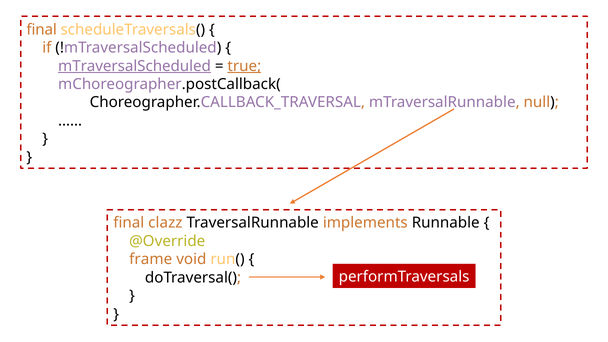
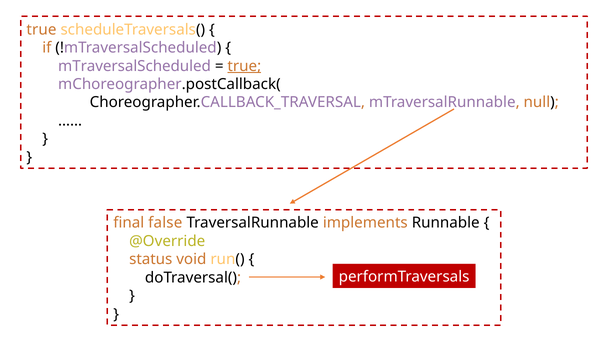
final: final -> true (42, 30)
mTraversalScheduled underline: present -> none (135, 66)
clazz: clazz -> false (165, 223)
frame: frame -> status (151, 259)
